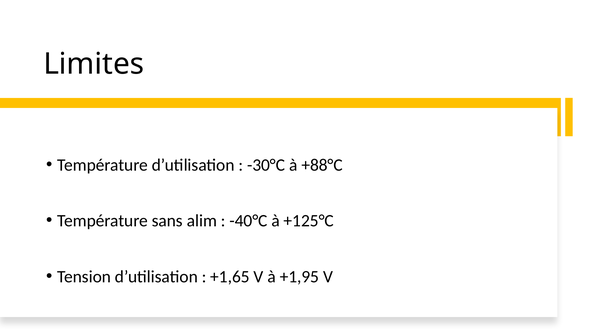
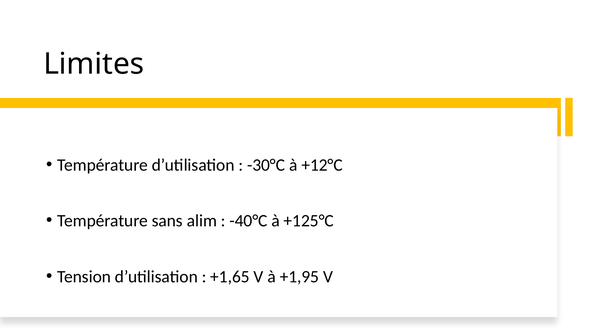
+88°C: +88°C -> +12°C (322, 165)
